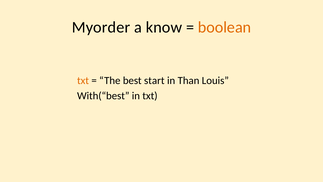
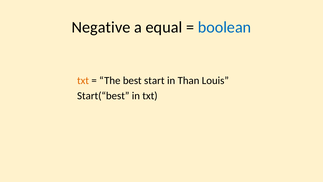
Myorder: Myorder -> Negative (101, 27)
know: know -> equal (164, 27)
boolean colour: orange -> blue (225, 27)
With(“best: With(“best -> Start(“best (103, 96)
